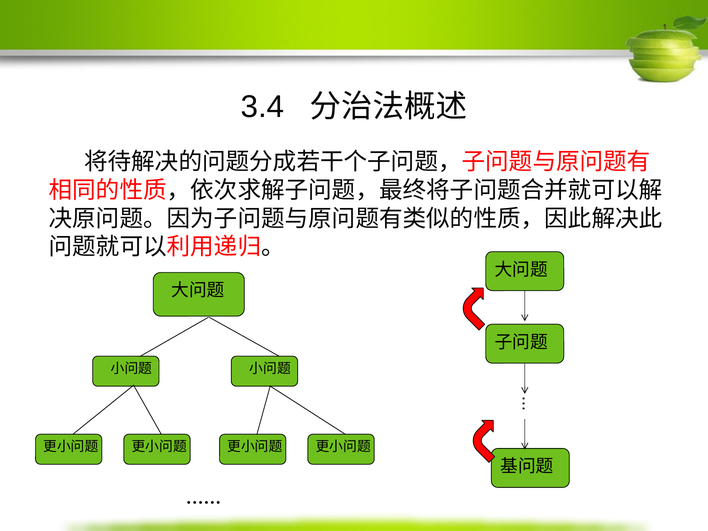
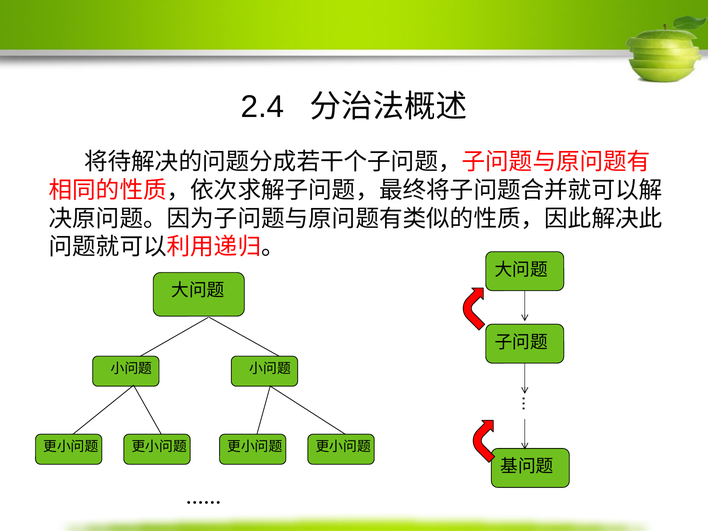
3.4: 3.4 -> 2.4 (263, 107)
